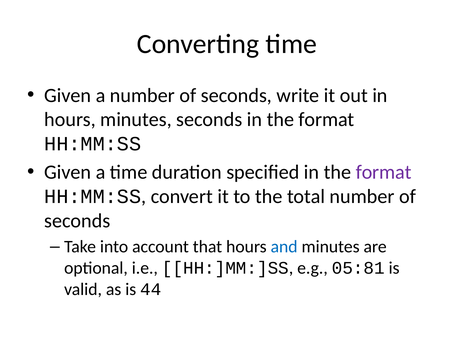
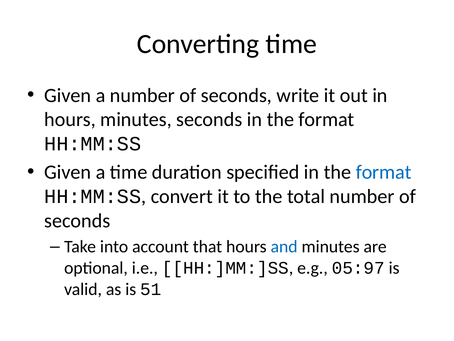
format colour: purple -> blue (384, 172)
05:81: 05:81 -> 05:97 (358, 268)
44: 44 -> 51 (151, 289)
